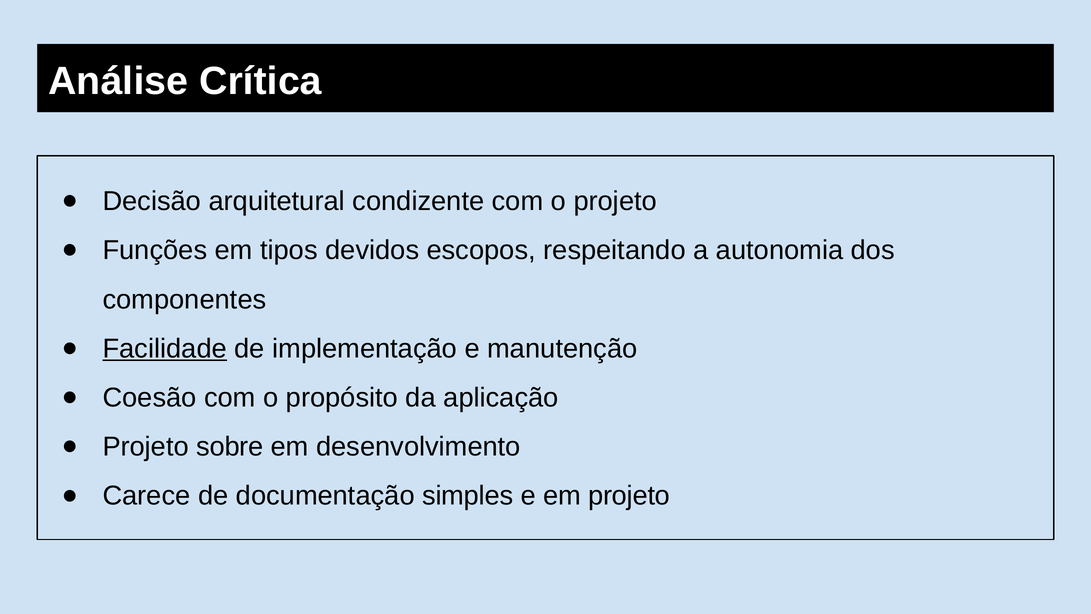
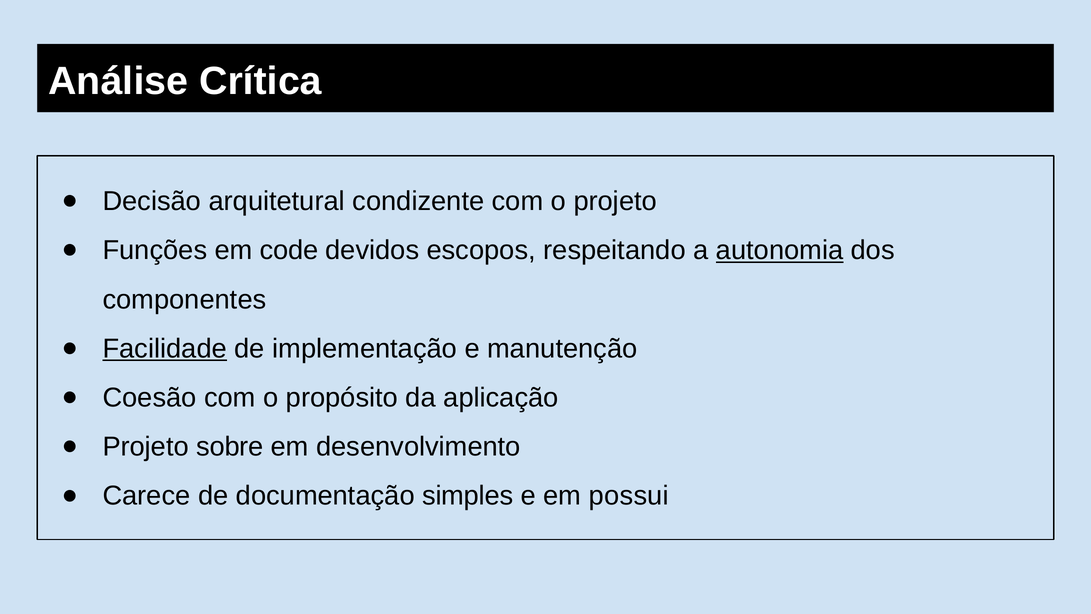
tipos: tipos -> code (289, 250)
autonomia underline: none -> present (780, 250)
em projeto: projeto -> possui (629, 496)
